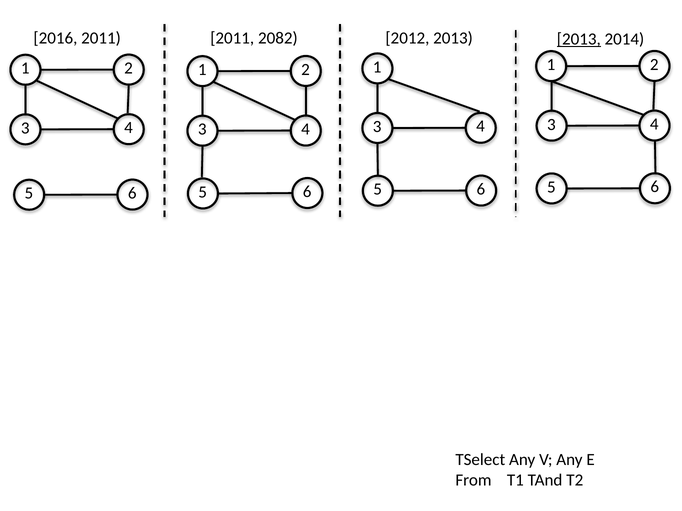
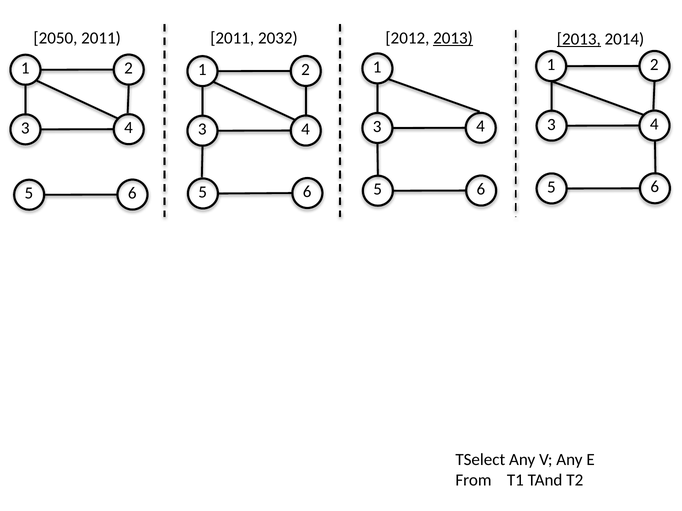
2016: 2016 -> 2050 (55, 38)
2082: 2082 -> 2032 (278, 38)
2013 underline: none -> present (453, 38)
